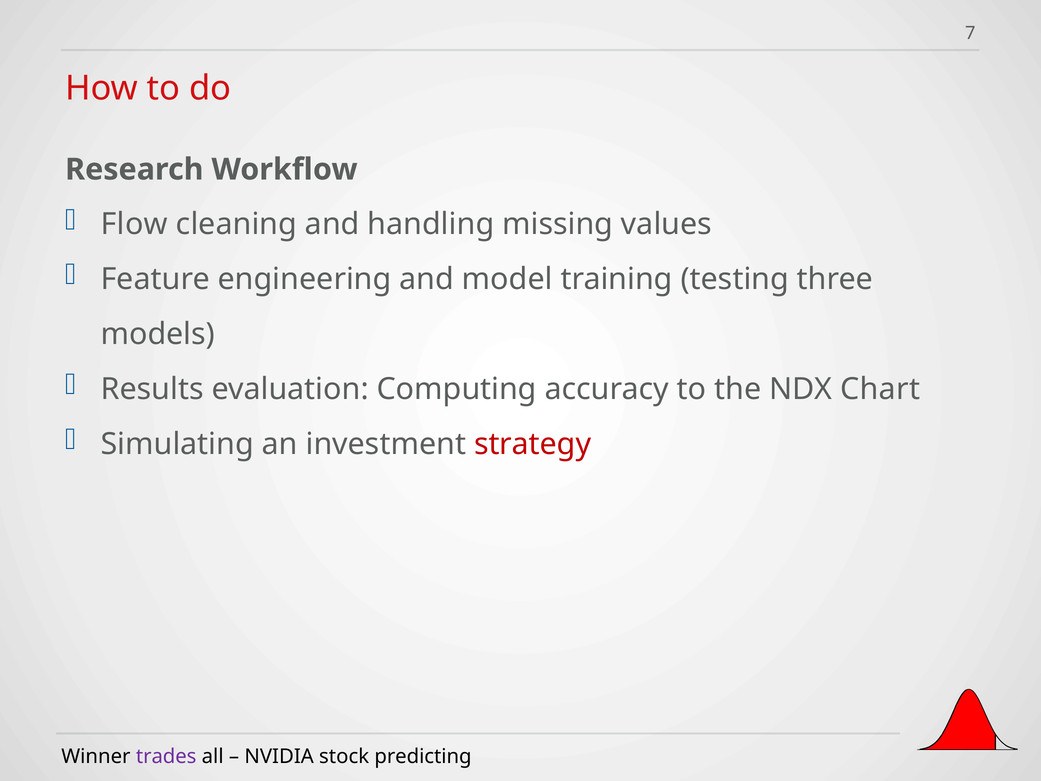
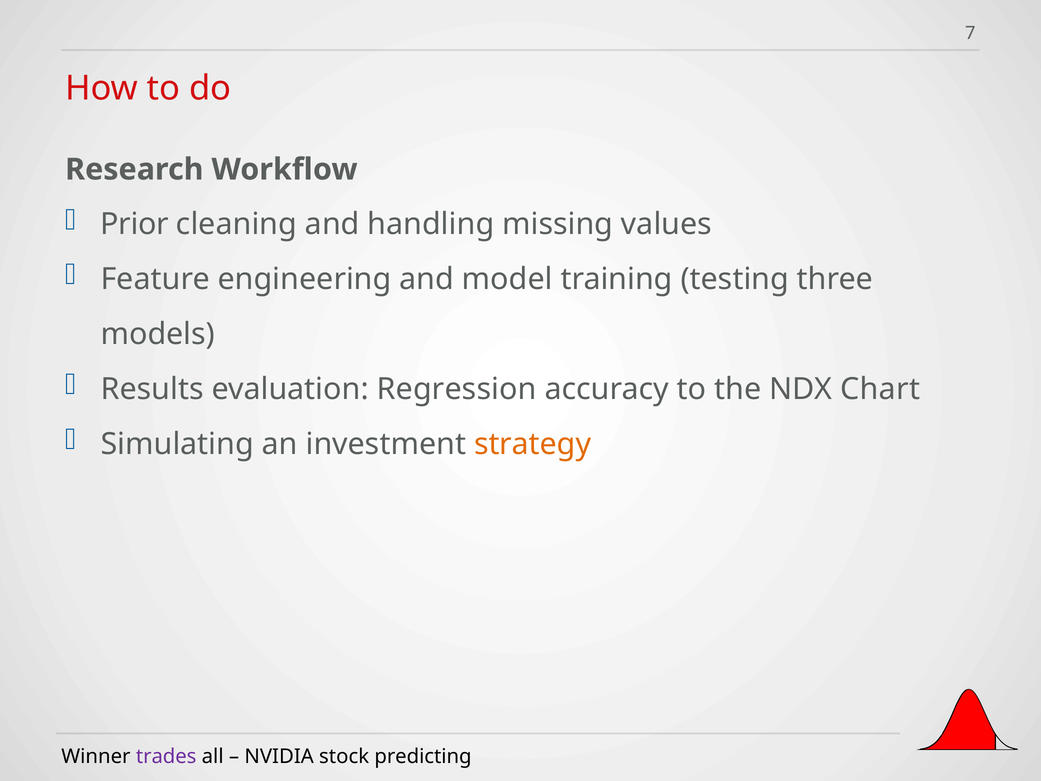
Flow: Flow -> Prior (135, 224)
Computing: Computing -> Regression (457, 389)
strategy colour: red -> orange (533, 444)
